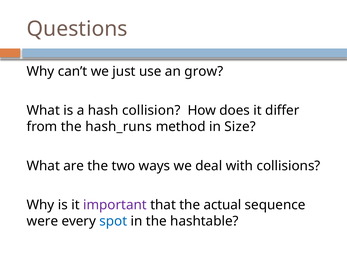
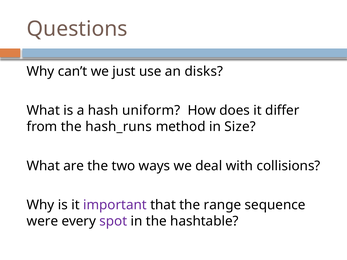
grow: grow -> disks (204, 71)
collision: collision -> uniform (151, 111)
actual: actual -> range (222, 205)
spot colour: blue -> purple (113, 221)
